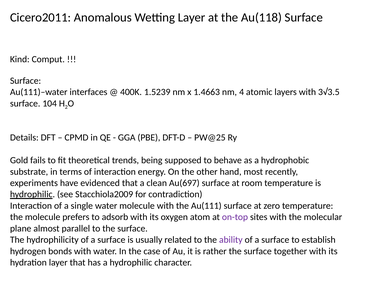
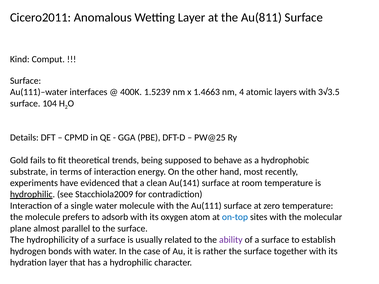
Au(118: Au(118 -> Au(811 (261, 18)
Au(697: Au(697 -> Au(141 (184, 183)
on-top colour: purple -> blue (235, 217)
